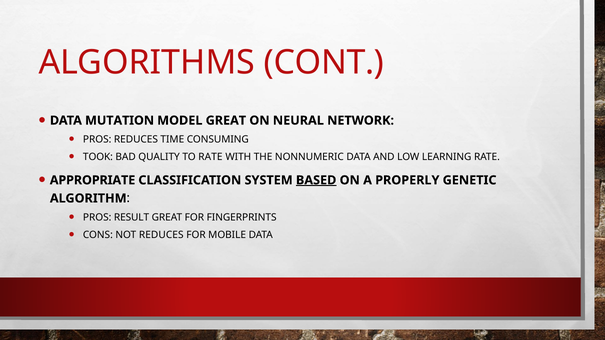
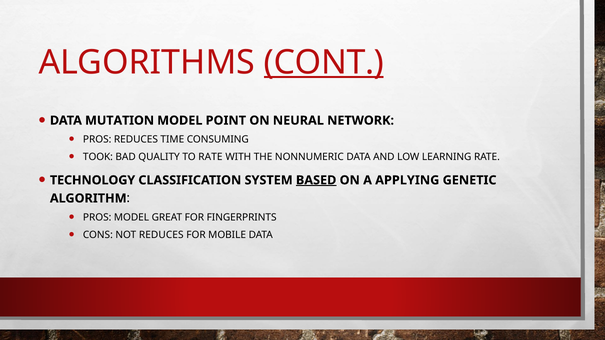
CONT underline: none -> present (324, 62)
MODEL GREAT: GREAT -> POINT (226, 121)
APPROPRIATE: APPROPRIATE -> TECHNOLOGY (93, 180)
PROPERLY: PROPERLY -> APPLYING (407, 180)
PROS RESULT: RESULT -> MODEL (132, 217)
